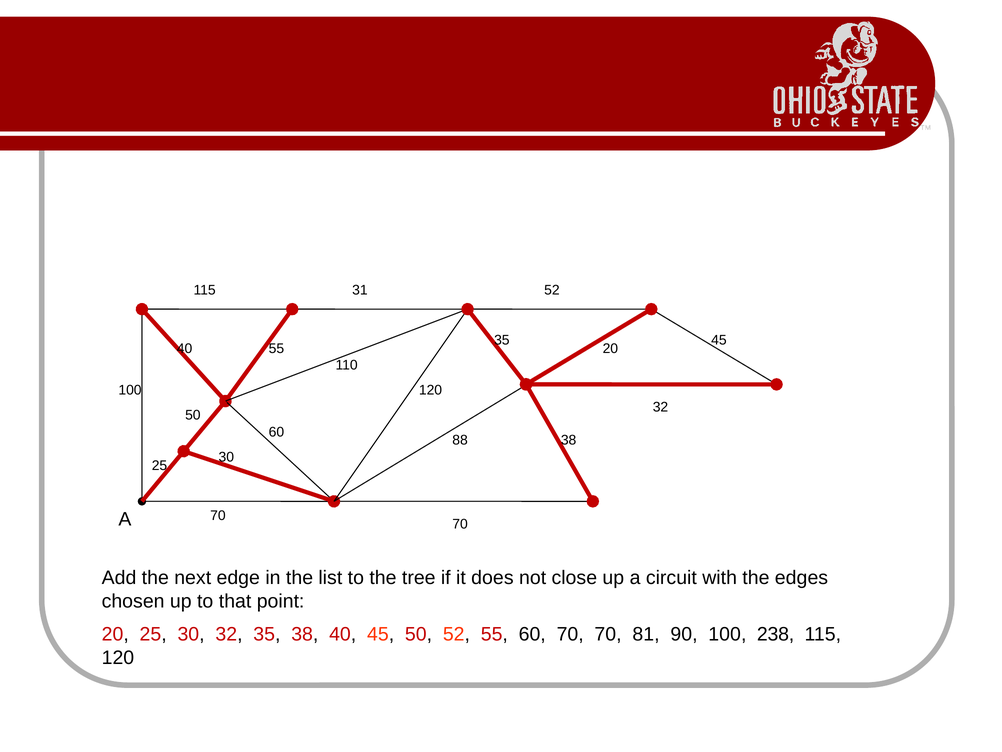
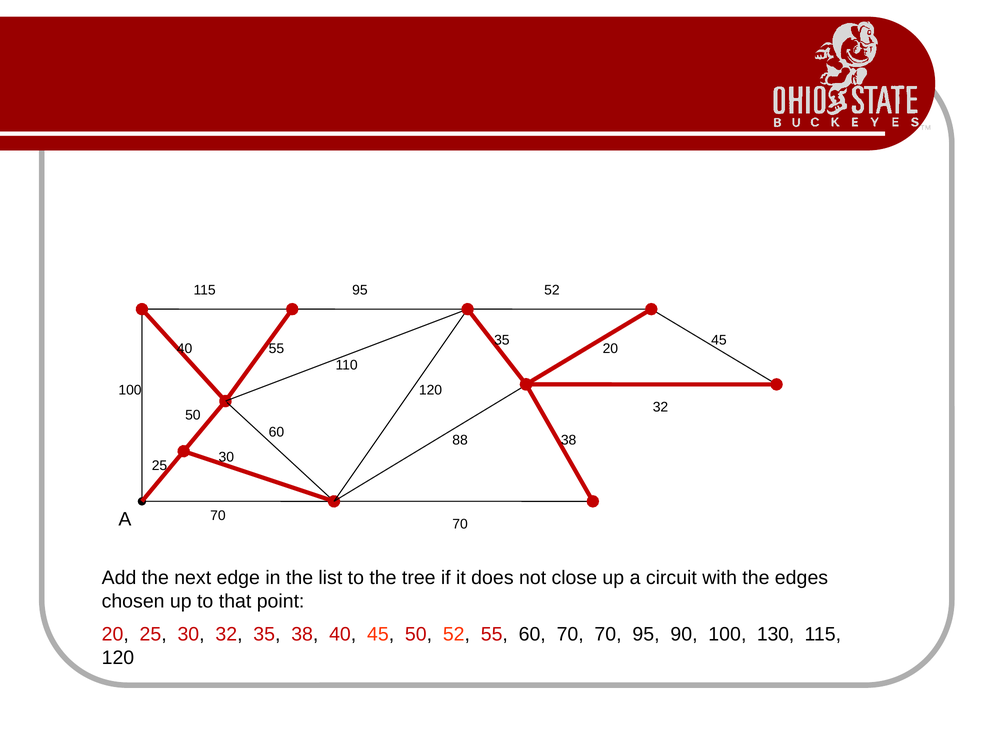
115 31: 31 -> 95 (360, 290)
70 81: 81 -> 95 (646, 634)
238: 238 -> 130 (776, 634)
